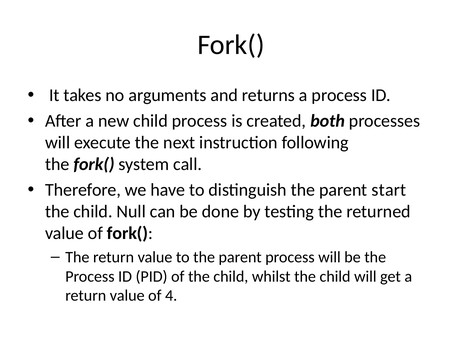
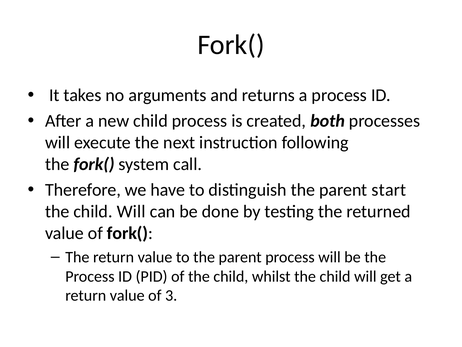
Null: Null -> Will (131, 211)
4: 4 -> 3 (171, 295)
